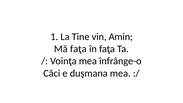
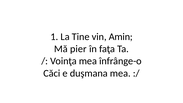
Mă faţa: faţa -> pier (78, 49)
